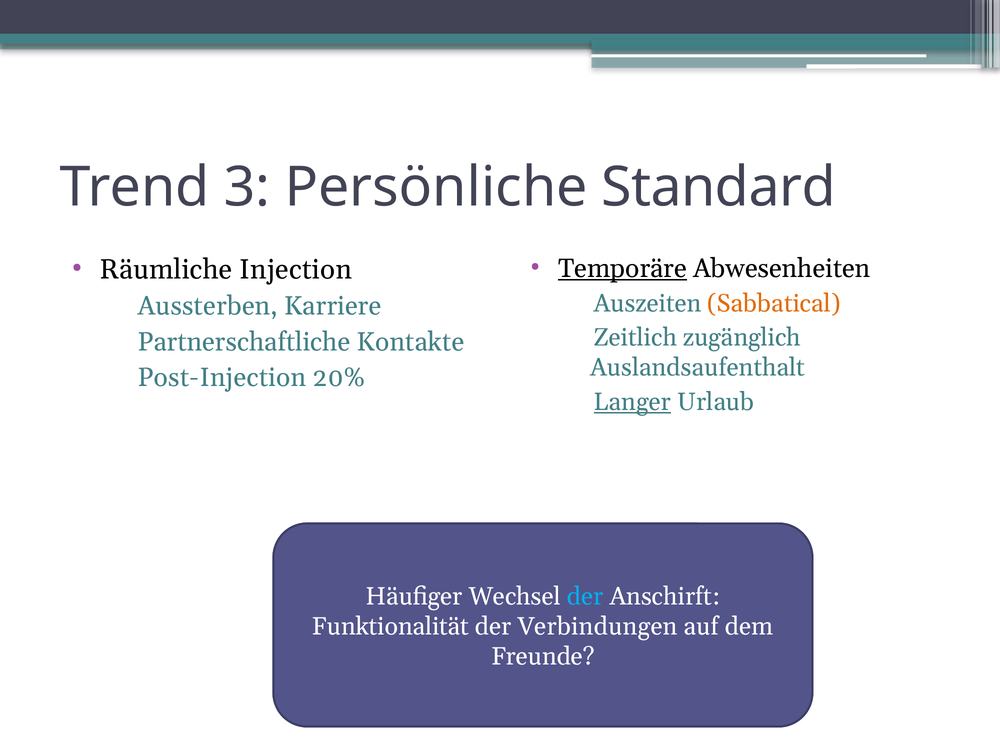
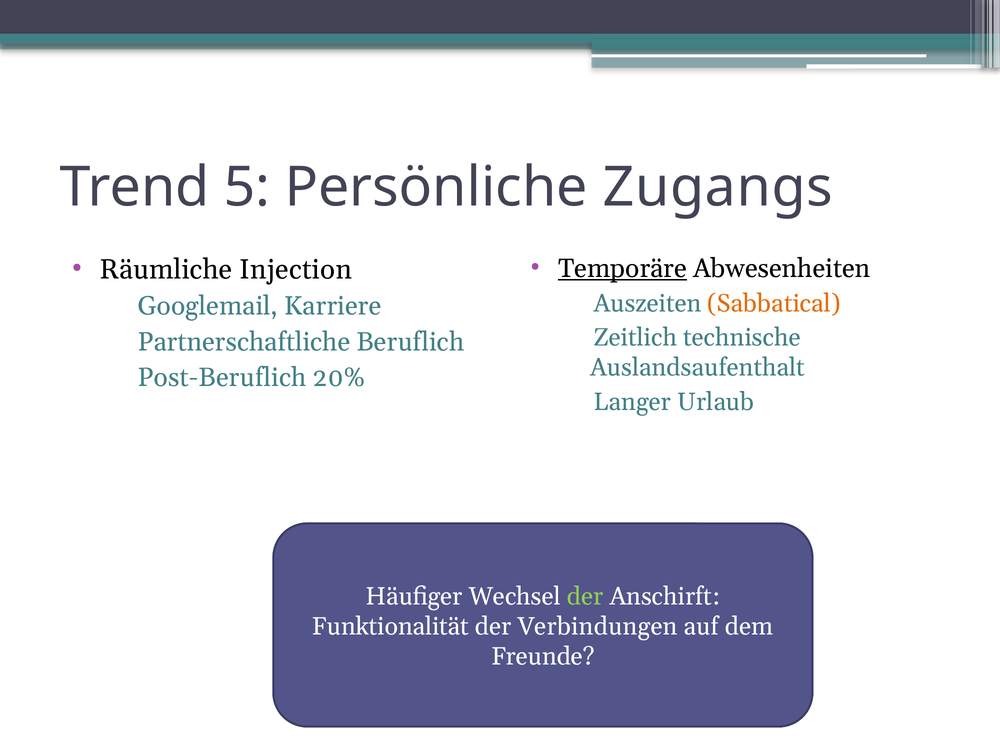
3: 3 -> 5 (247, 187)
Standard: Standard -> Zugangs (718, 187)
Aussterben: Aussterben -> Googlemail (208, 306)
zugänglich: zugänglich -> technische (742, 338)
Kontakte: Kontakte -> Beruflich (411, 342)
Post-Injection: Post-Injection -> Post-Beruflich (222, 378)
Langer underline: present -> none (632, 402)
der colour: light blue -> light green (585, 597)
